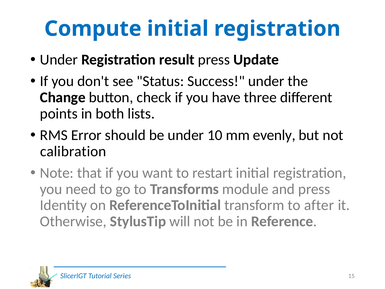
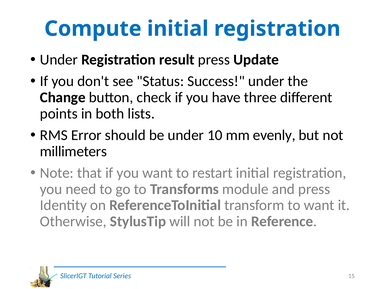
calibration: calibration -> millimeters (73, 151)
to after: after -> want (319, 205)
